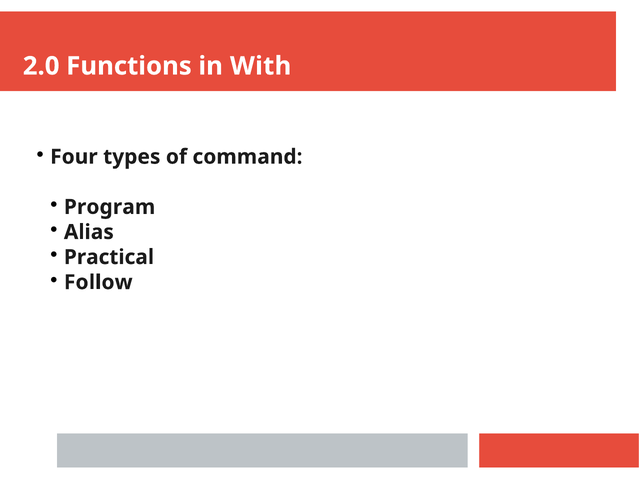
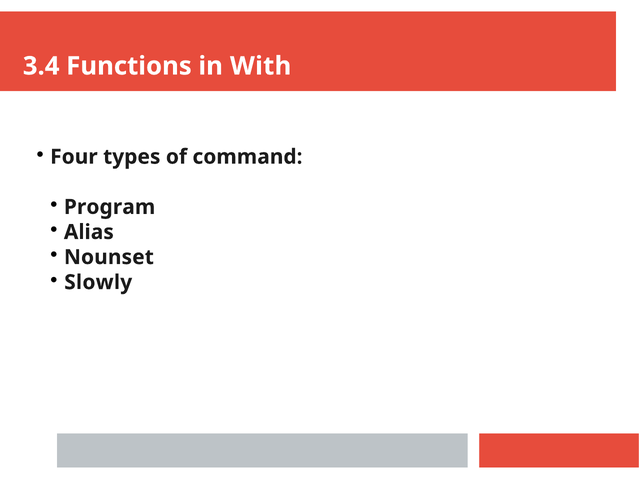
2.0: 2.0 -> 3.4 (41, 66)
Practical: Practical -> Nounset (109, 257)
Follow: Follow -> Slowly (98, 282)
